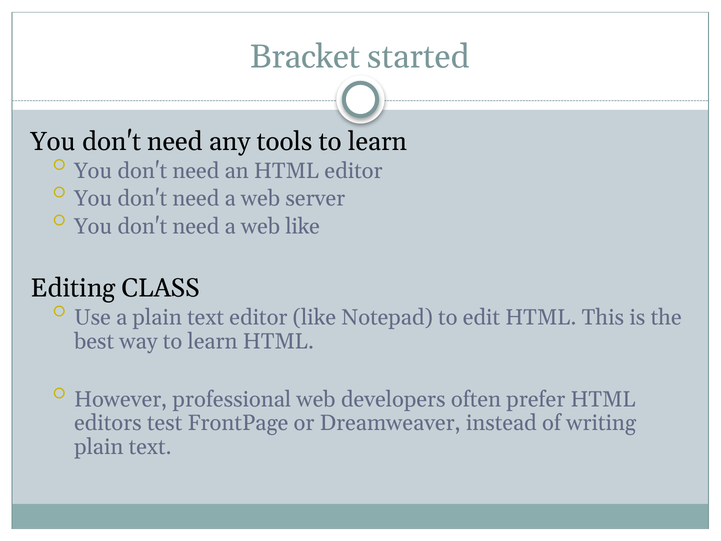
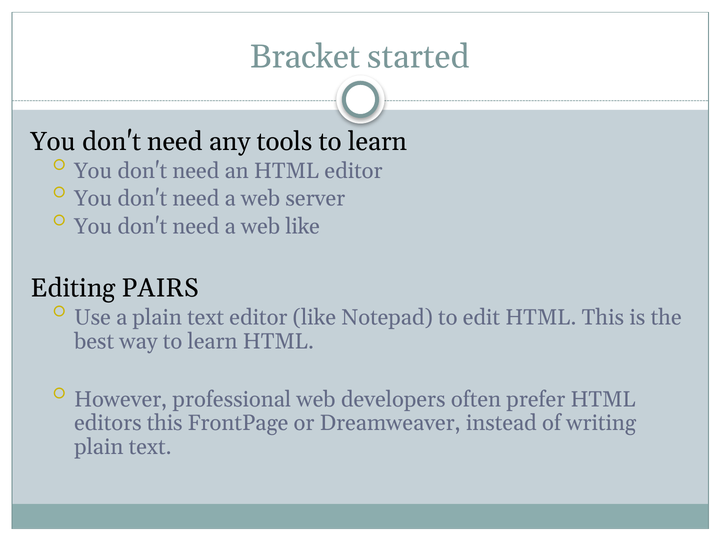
CLASS: CLASS -> PAIRS (160, 288)
editors test: test -> this (165, 423)
